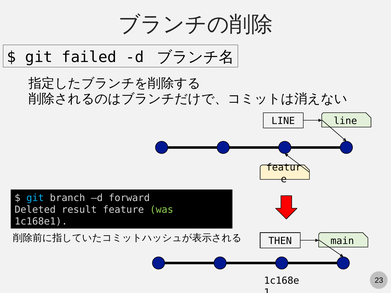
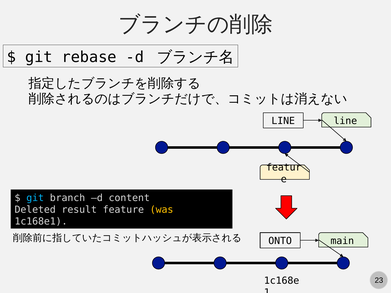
failed: failed -> rebase (89, 57)
forward: forward -> content (129, 198)
was colour: light green -> yellow (162, 210)
THEN: THEN -> ONTO (280, 241)
